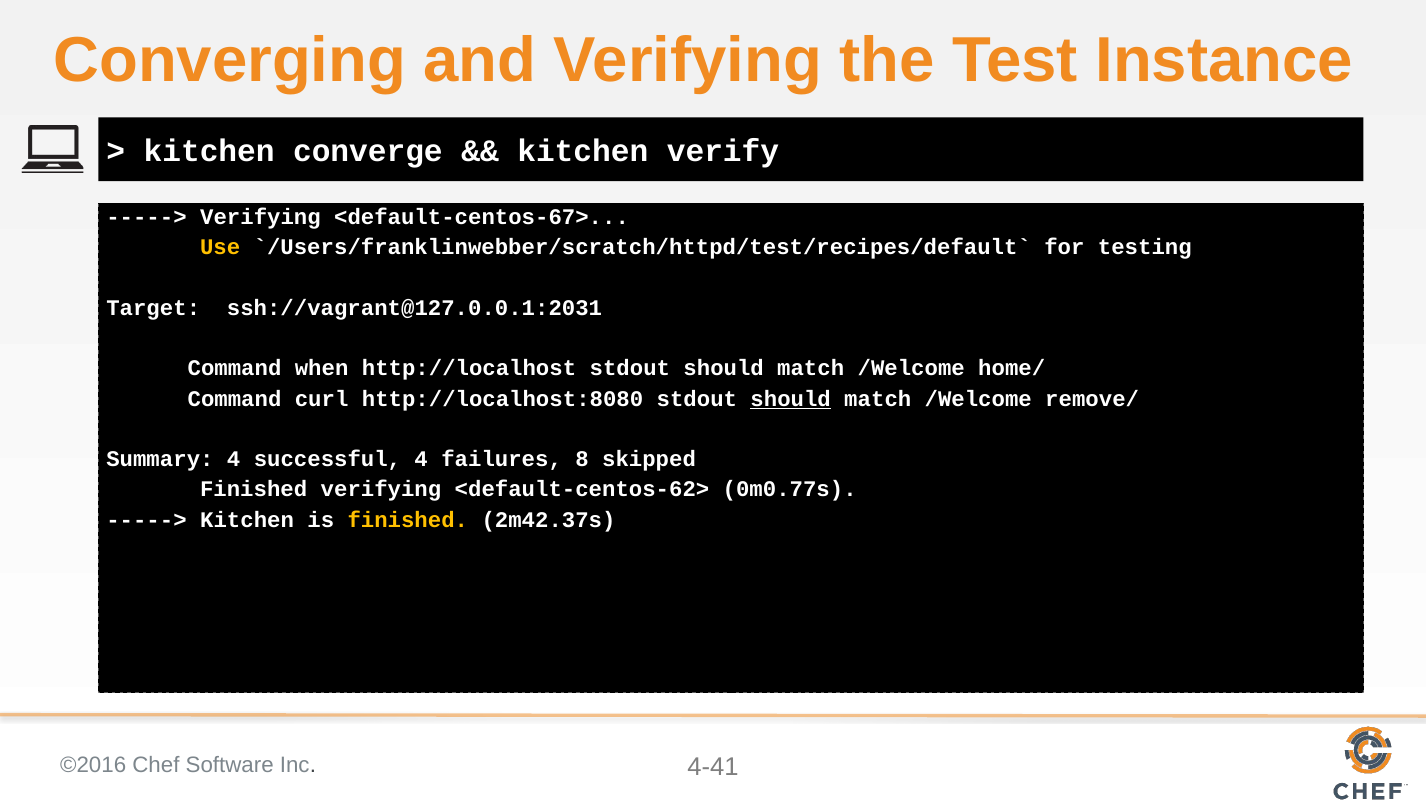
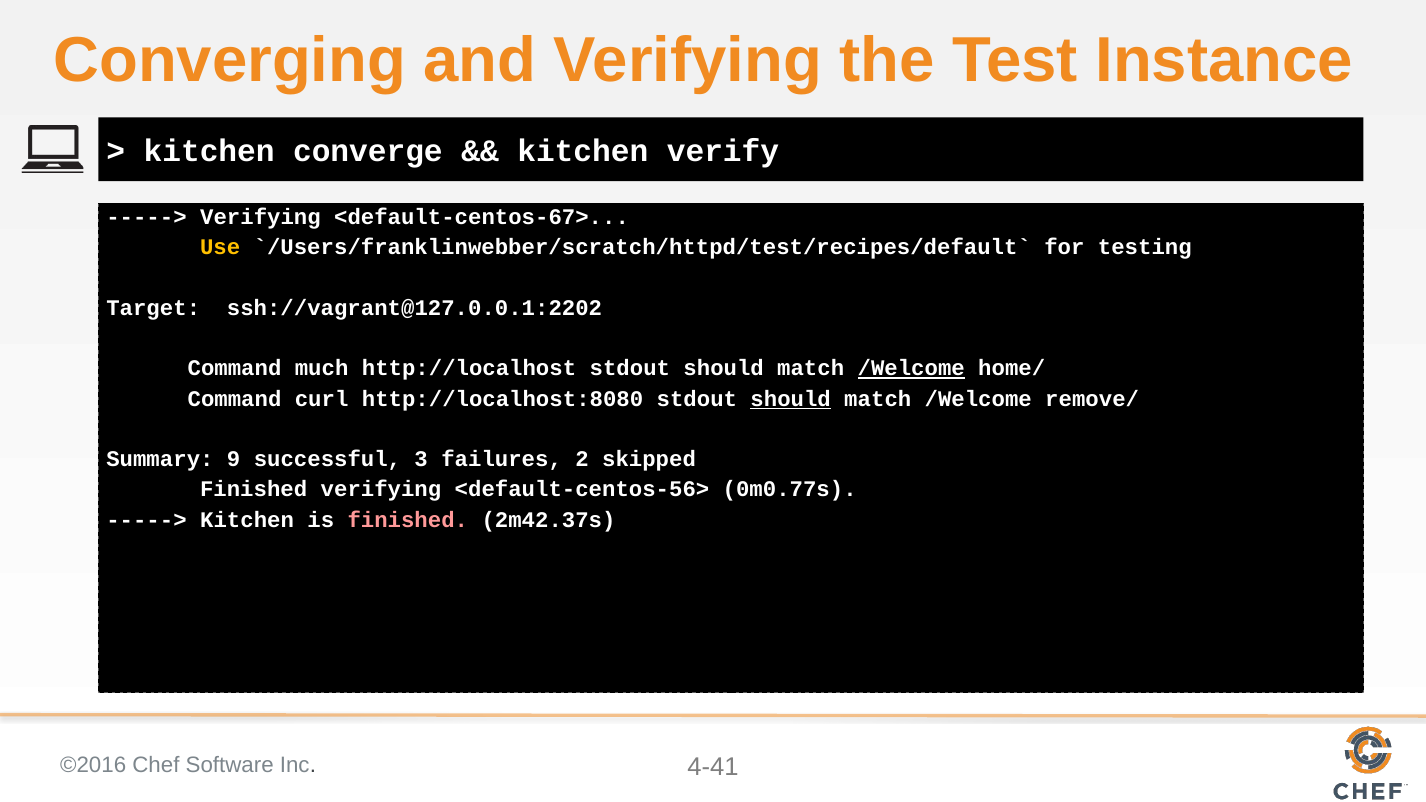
ssh://vagrant@127.0.0.1:2031: ssh://vagrant@127.0.0.1:2031 -> ssh://vagrant@127.0.0.1:2202 (414, 308)
when: when -> much (322, 368)
/Welcome underline: none -> present (911, 368)
Summary 4: 4 -> 9 (234, 459)
successful 4: 4 -> 3 (421, 459)
8: 8 -> 2 (582, 459)
<default-centos-62>: <default-centos-62> -> <default-centos-56> (582, 490)
finished colour: yellow -> pink (408, 520)
